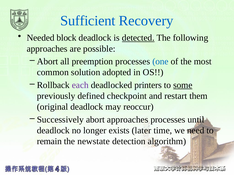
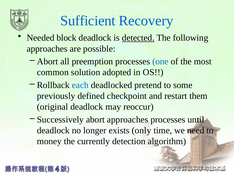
each colour: purple -> blue (80, 85)
printers: printers -> pretend (148, 85)
some underline: present -> none (183, 85)
later: later -> only (141, 131)
remain: remain -> money (49, 142)
newstate: newstate -> currently (94, 142)
